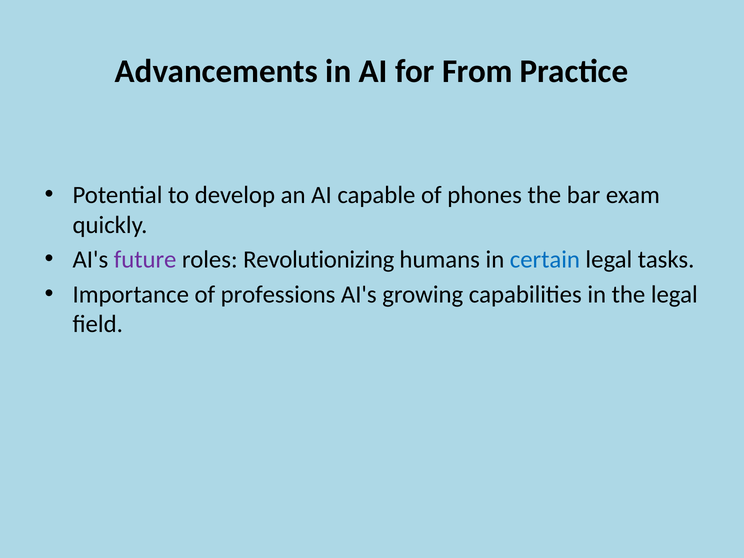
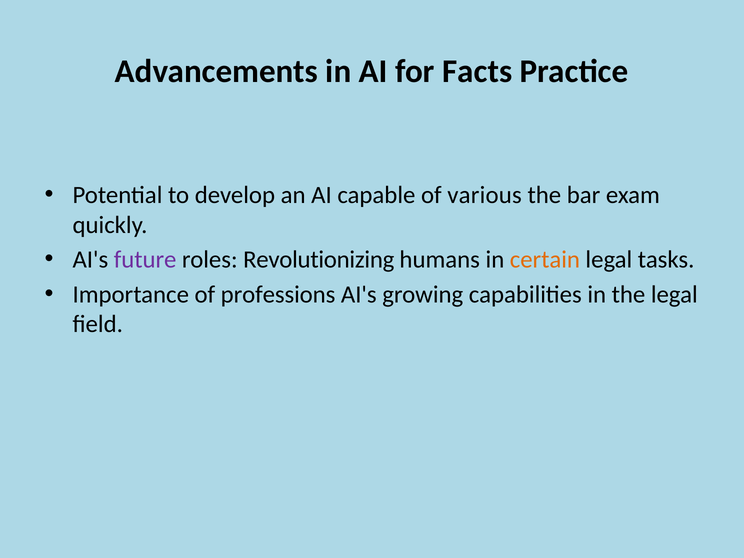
From: From -> Facts (477, 71)
phones: phones -> various (485, 195)
certain colour: blue -> orange (545, 260)
